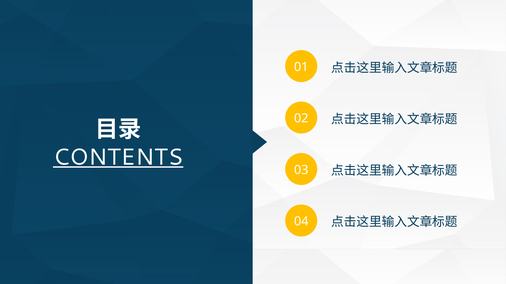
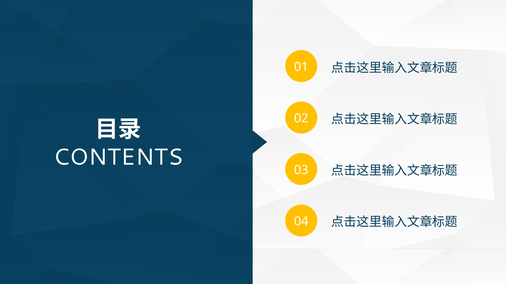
CONTENTS underline: present -> none (118, 157)
